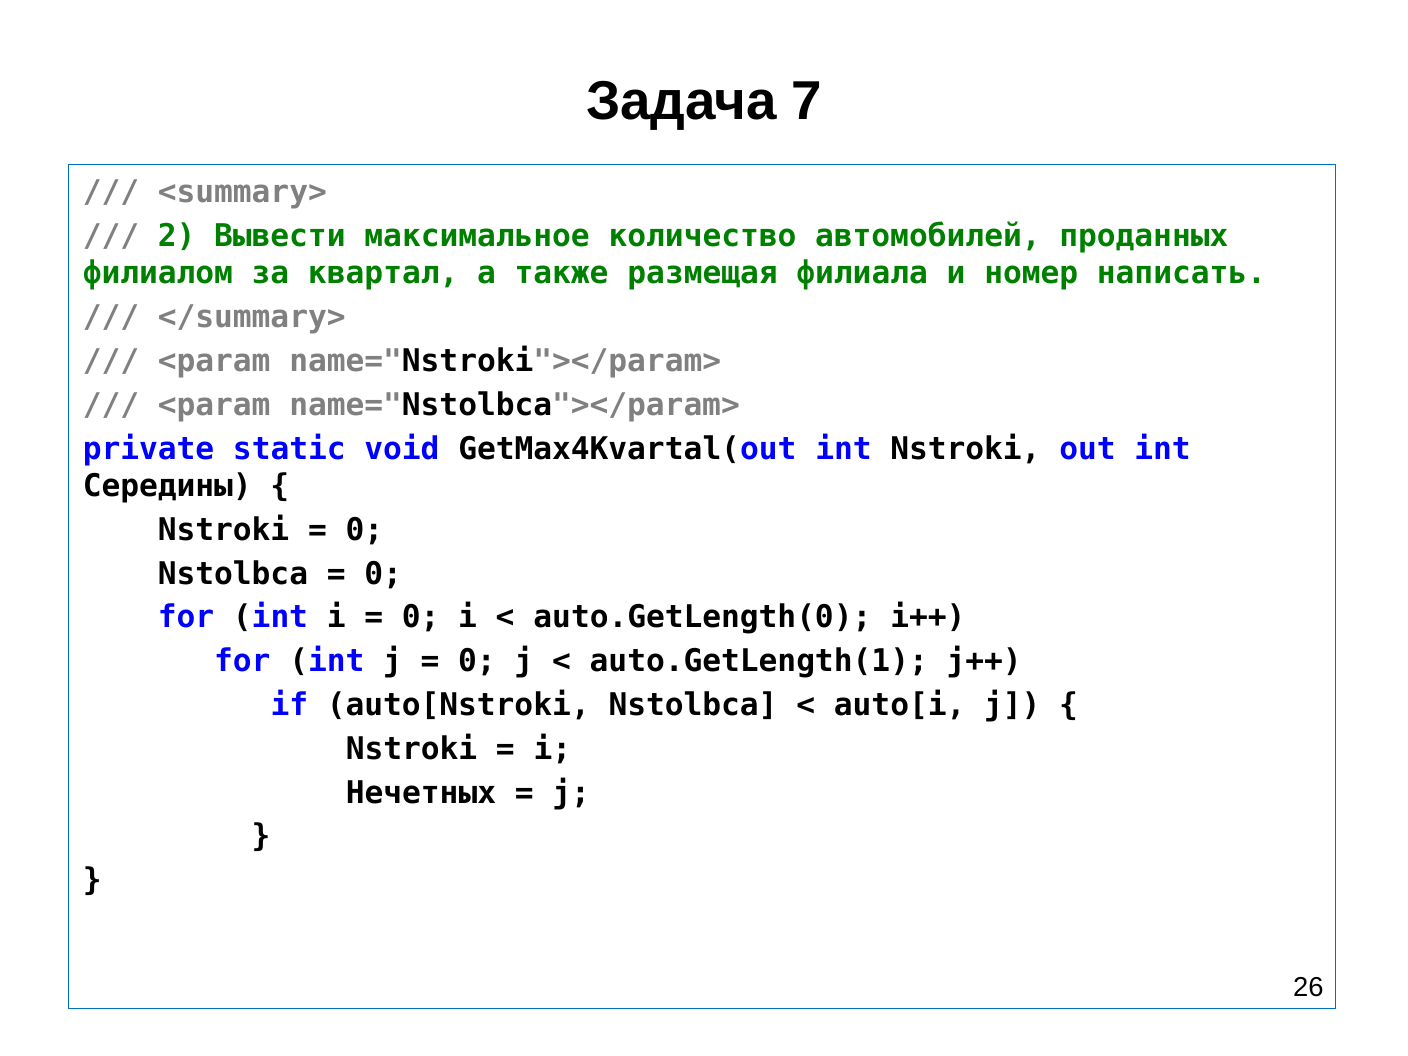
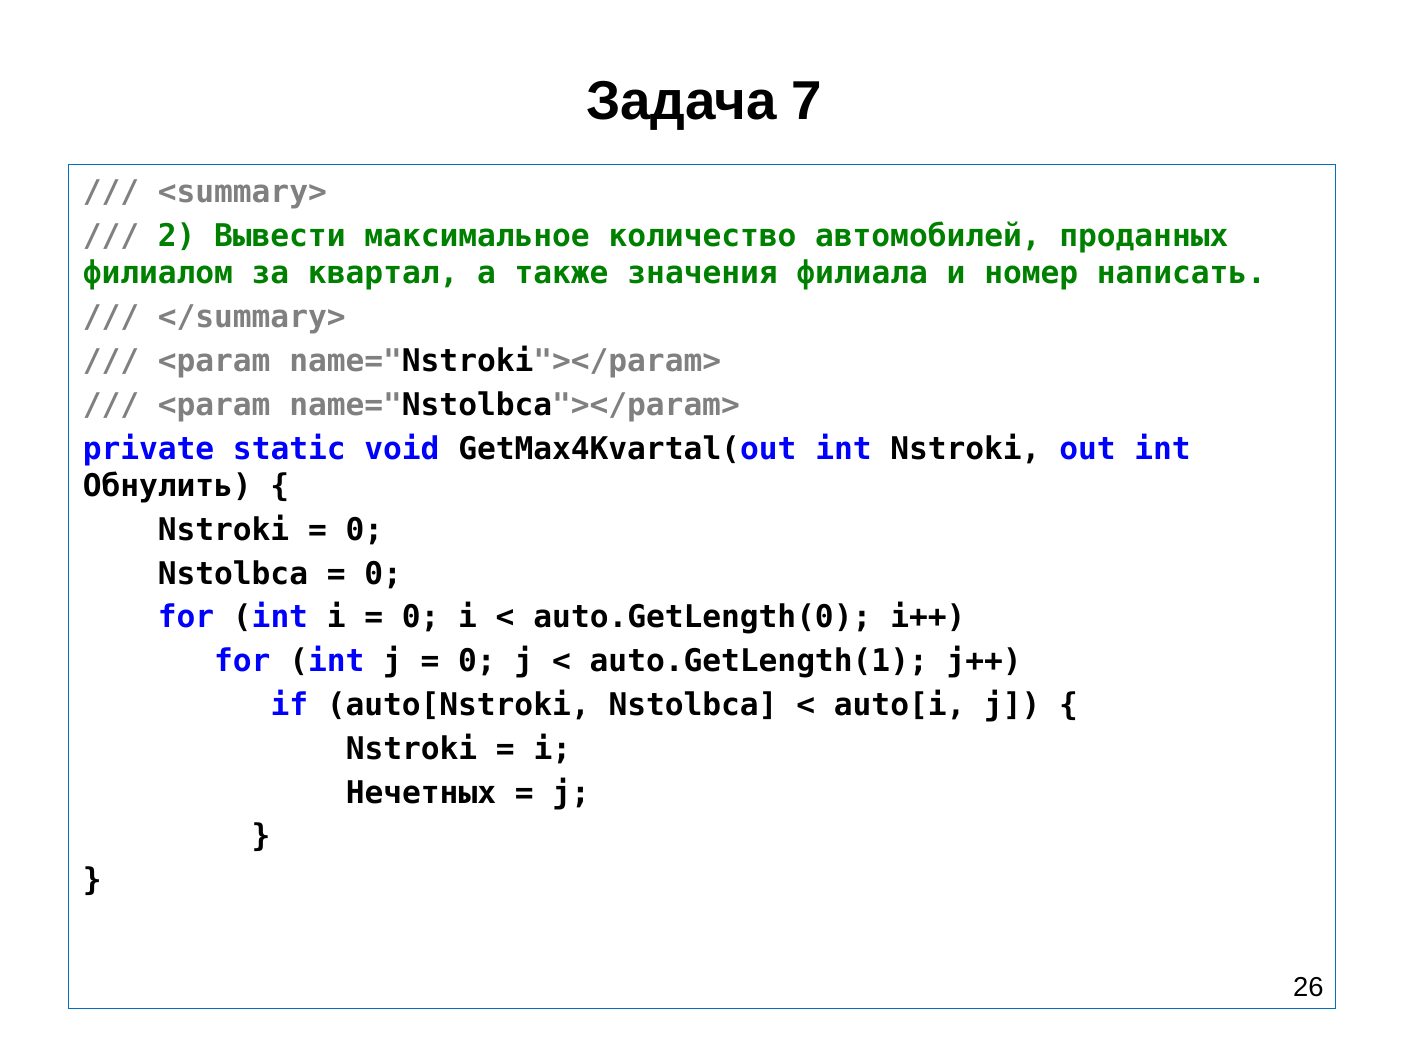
размещая: размещая -> значения (703, 274)
Середины: Середины -> Обнулить (167, 486)
